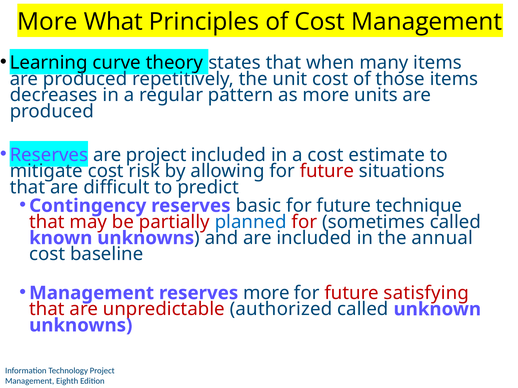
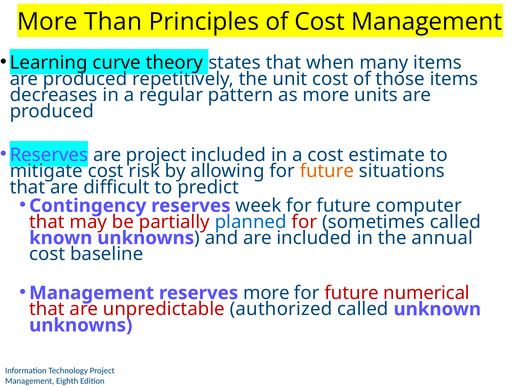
What: What -> Than (113, 22)
future colour: red -> orange (327, 171)
basic: basic -> week (259, 206)
technique: technique -> computer (419, 206)
satisfying: satisfying -> numerical (427, 293)
